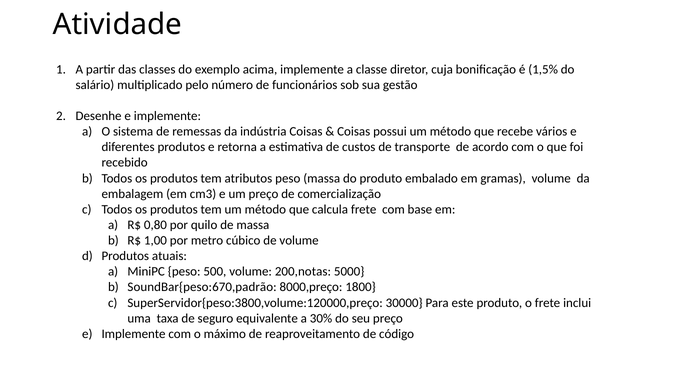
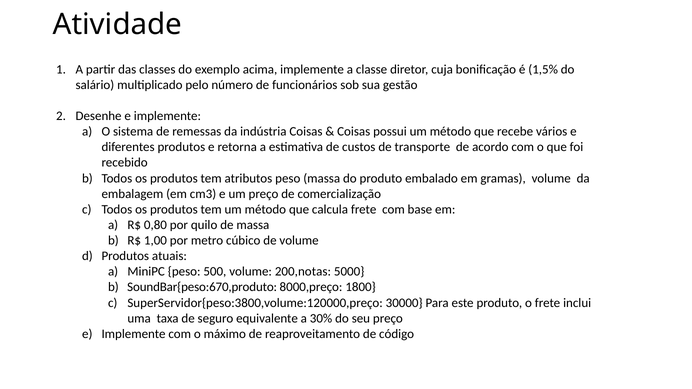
SoundBar{peso:670,padrão: SoundBar{peso:670,padrão -> SoundBar{peso:670,produto (202, 287)
